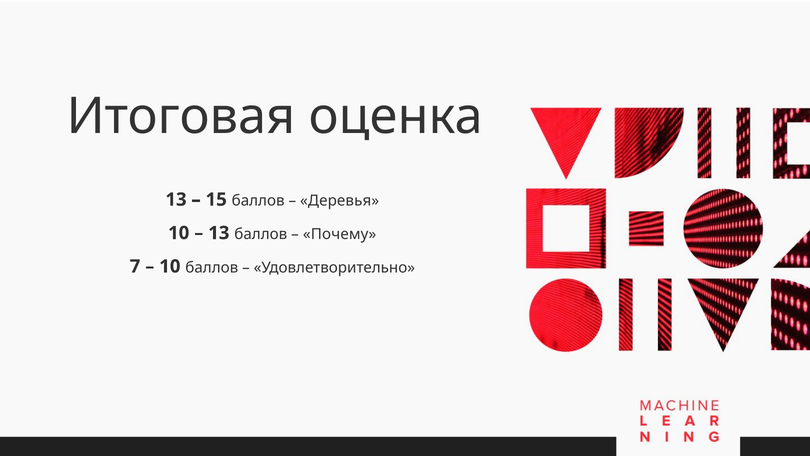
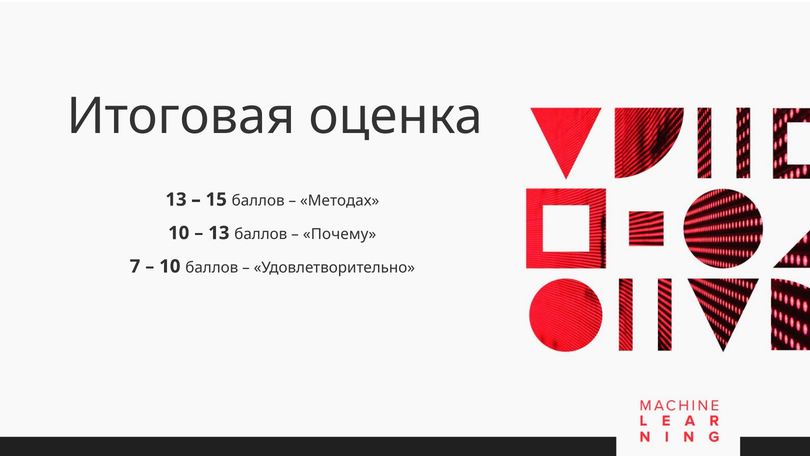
Деревья: Деревья -> Методах (340, 201)
